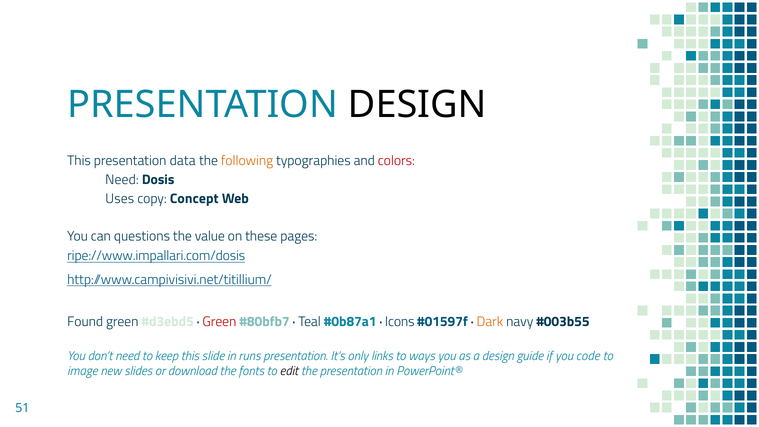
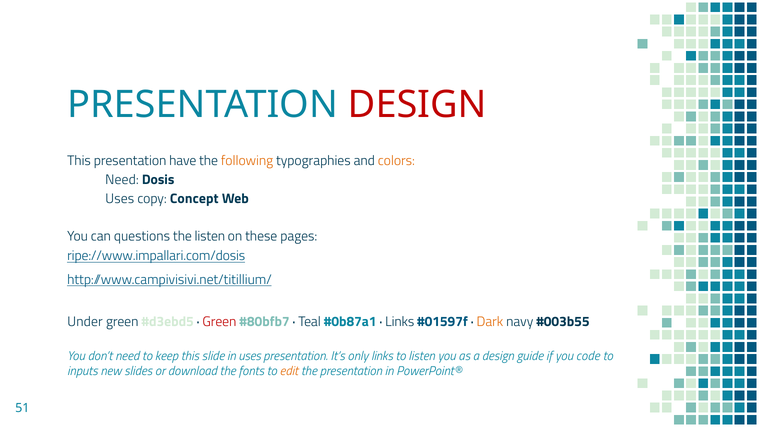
DESIGN colour: black -> red (417, 105)
data: data -> have (183, 161)
colors colour: red -> orange (396, 161)
the value: value -> listen (210, 236)
Found: Found -> Under (85, 322)
Icons: Icons -> Links (400, 322)
in runs: runs -> uses (250, 356)
to ways: ways -> listen (422, 356)
image: image -> inputs (82, 371)
edit colour: black -> orange (289, 371)
